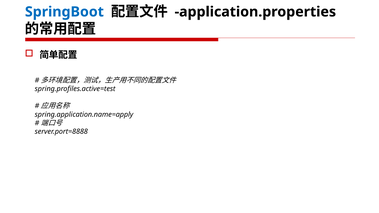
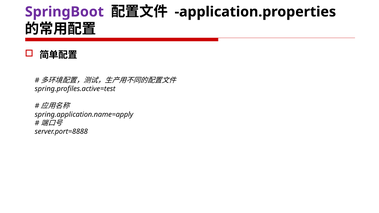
SpringBoot colour: blue -> purple (64, 12)
